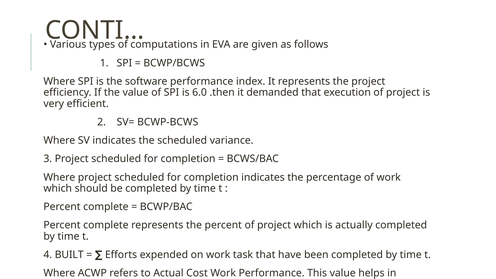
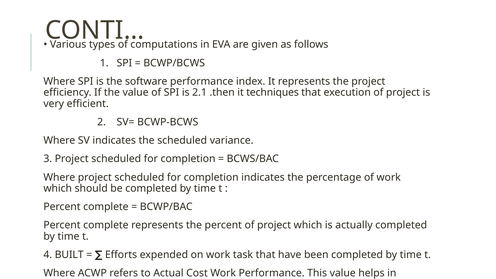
6.0: 6.0 -> 2.1 (200, 93)
demanded: demanded -> techniques (273, 93)
